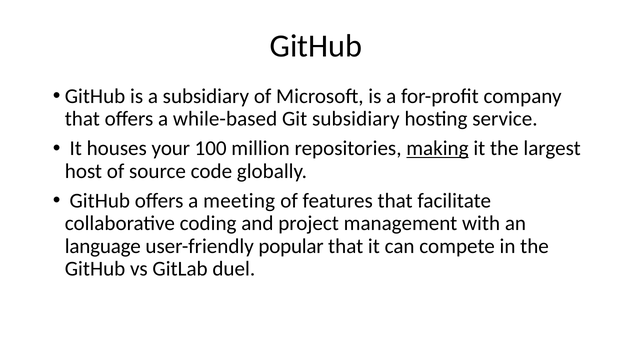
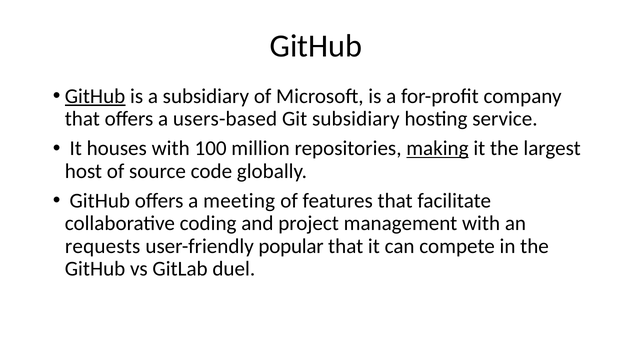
GitHub underline: none -> present (95, 96)
while-based: while-based -> users-based (225, 119)
houses your: your -> with (171, 148)
language: language -> requests (103, 246)
